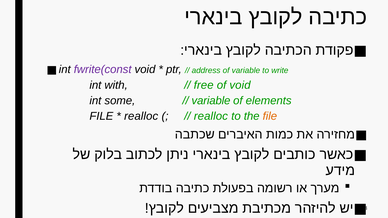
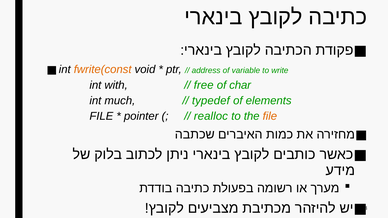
fwrite(const colour: purple -> orange (103, 70)
of void: void -> char (240, 85)
some: some -> much (120, 101)
variable: variable -> typedef (211, 101)
realloc: realloc -> pointer (141, 116)
